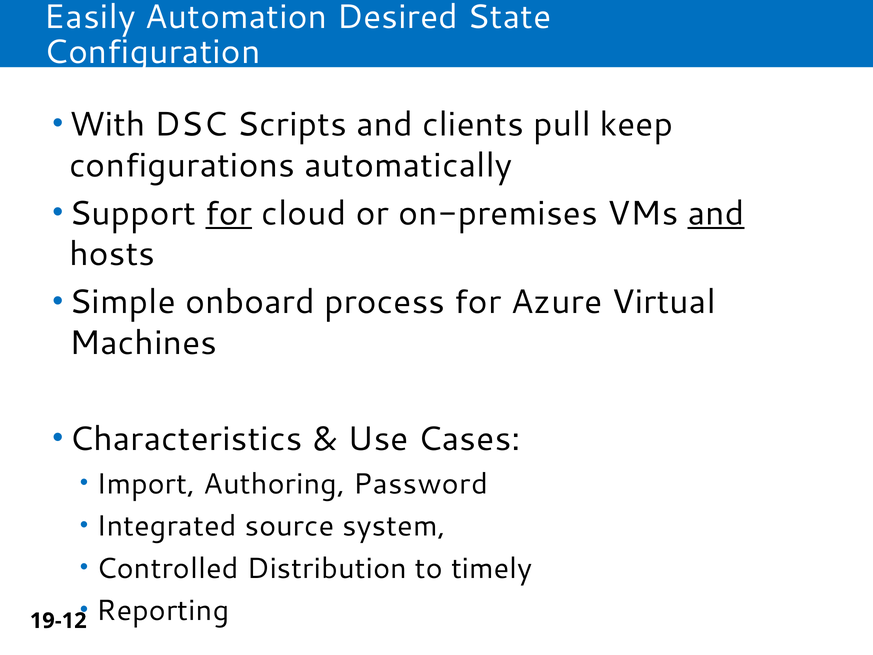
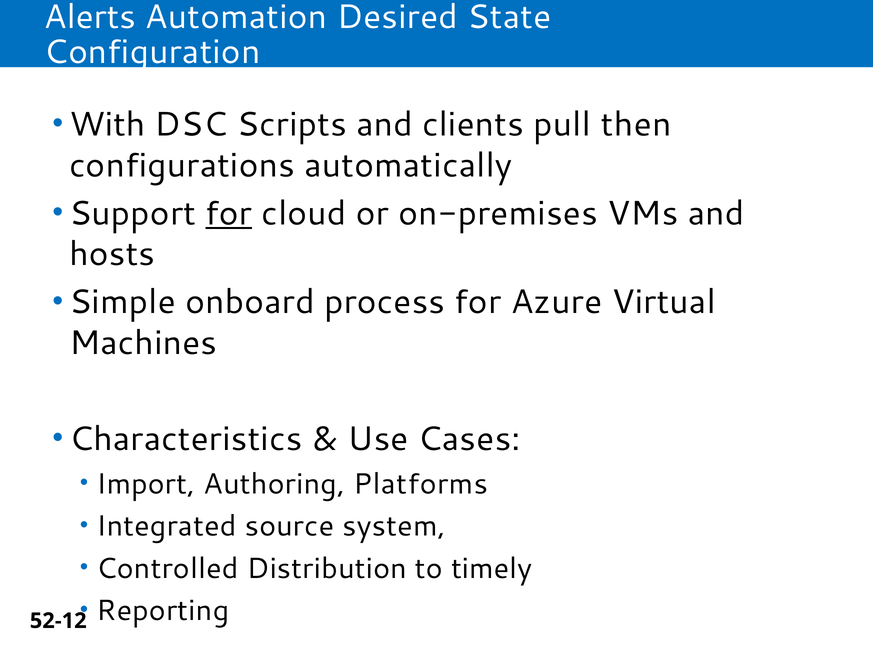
Easily: Easily -> Alerts (90, 17)
keep: keep -> then (636, 125)
and underline: present -> none (716, 213)
Password: Password -> Platforms (421, 484)
19-12: 19-12 -> 52-12 (58, 621)
